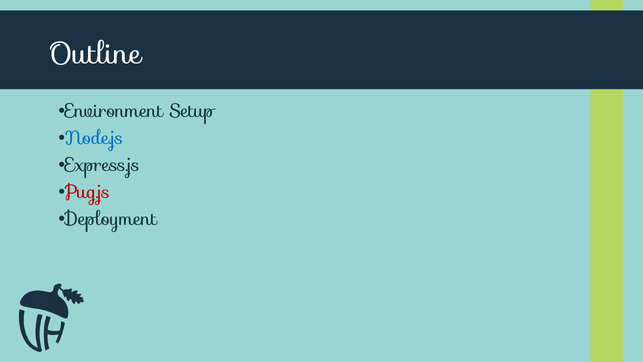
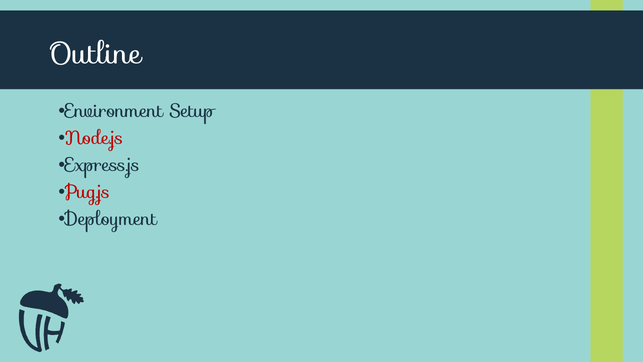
Node.js colour: blue -> red (94, 138)
